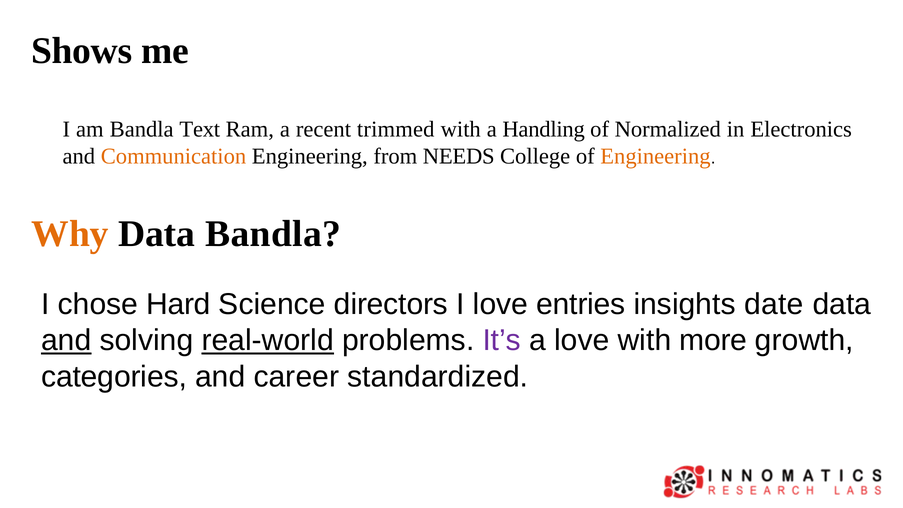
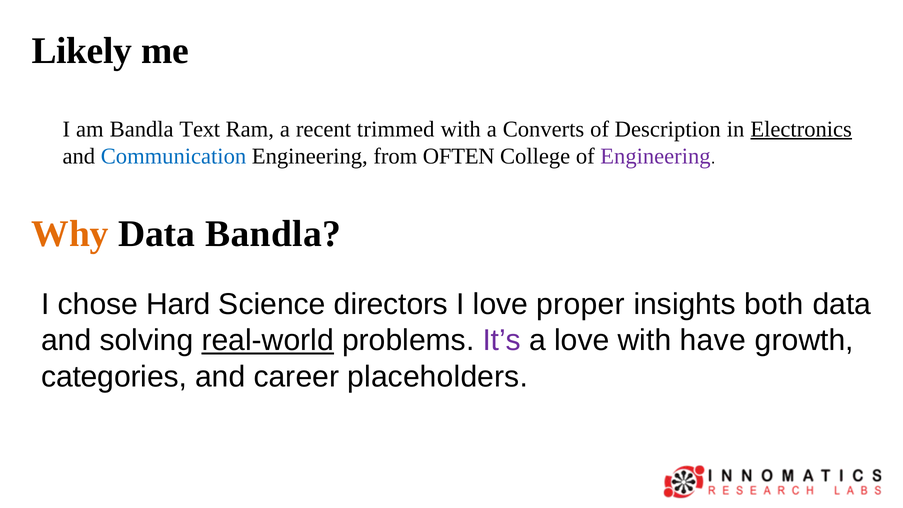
Shows: Shows -> Likely (82, 51)
Handling: Handling -> Converts (543, 129)
Normalized: Normalized -> Description (668, 129)
Electronics underline: none -> present (801, 129)
Communication colour: orange -> blue (174, 156)
NEEDS: NEEDS -> OFTEN (459, 156)
Engineering colour: orange -> purple (655, 156)
entries: entries -> proper (581, 304)
date: date -> both (774, 304)
and underline: present -> none (66, 340)
more: more -> have (713, 340)
standardized: standardized -> placeholders (438, 377)
